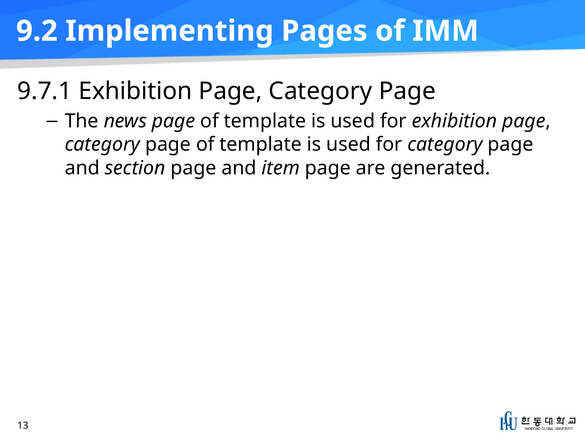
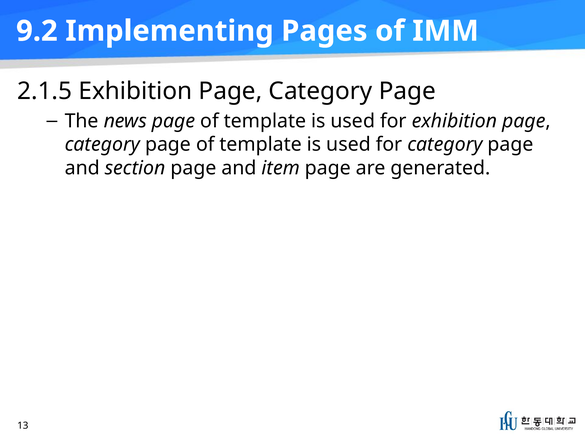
9.7.1: 9.7.1 -> 2.1.5 (45, 91)
